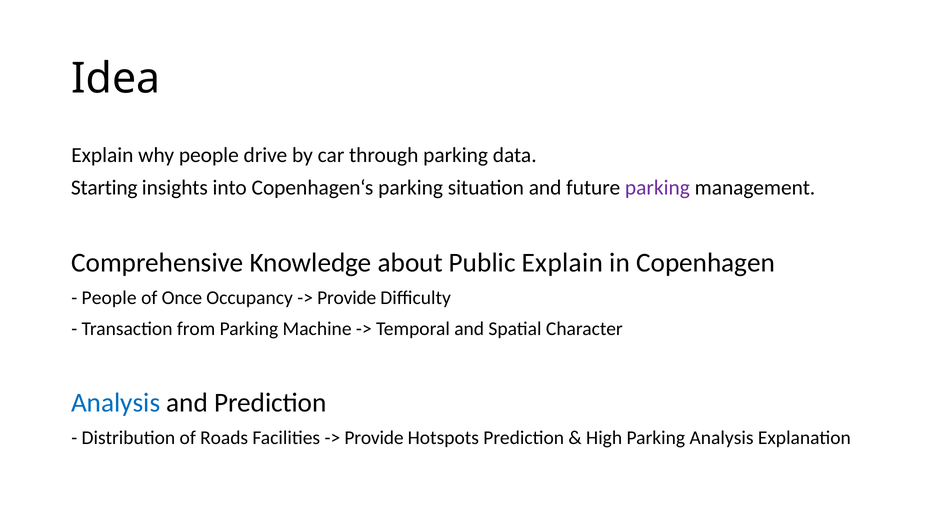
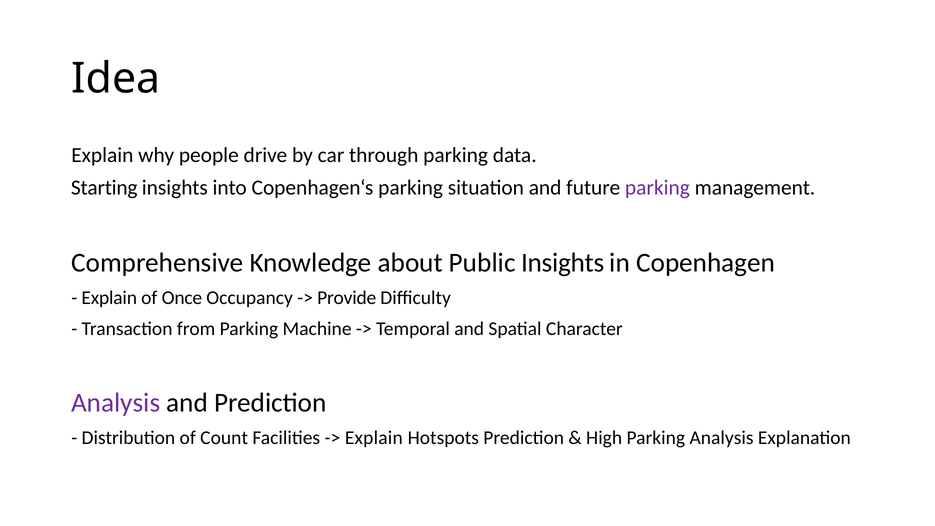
Public Explain: Explain -> Insights (563, 263)
People: People -> Explain (109, 298)
Analysis colour: blue -> purple (116, 403)
Roads: Roads -> Count (224, 438)
Provide: Provide -> Explain (374, 438)
